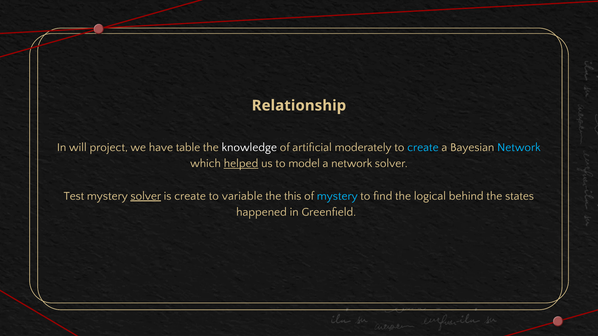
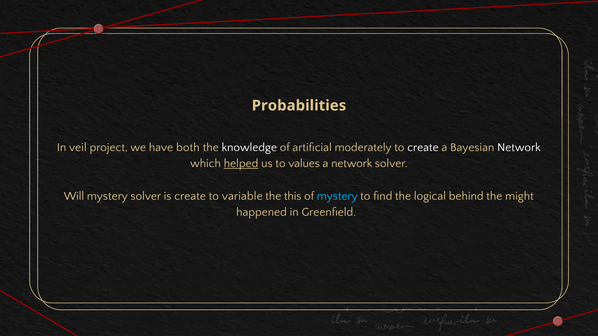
Relationship: Relationship -> Probabilities (299, 106)
will: will -> veil (78, 148)
table: table -> both (188, 148)
create colour: light blue -> white (423, 148)
Network colour: light blue -> white (519, 148)
model: model -> values (304, 164)
Test: Test -> Will (74, 196)
solver underline: present -> none (146, 196)
states: states -> might (519, 196)
